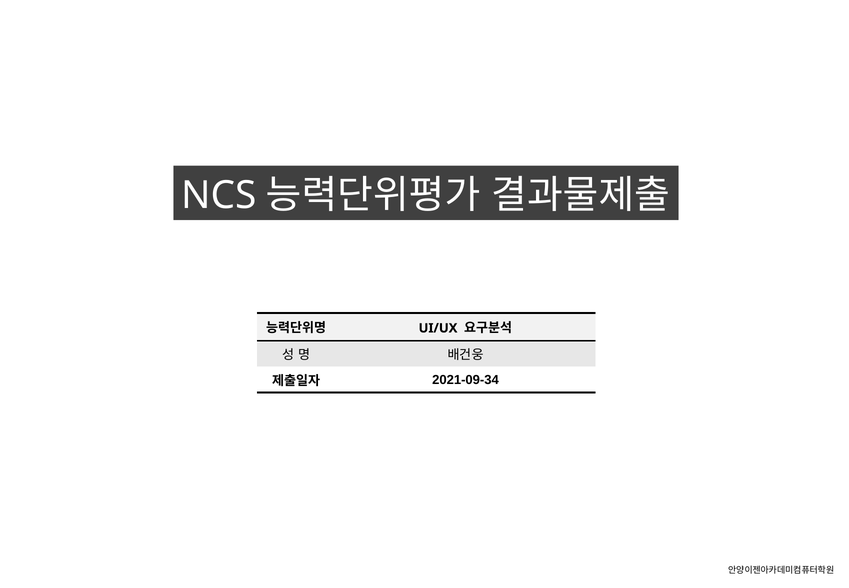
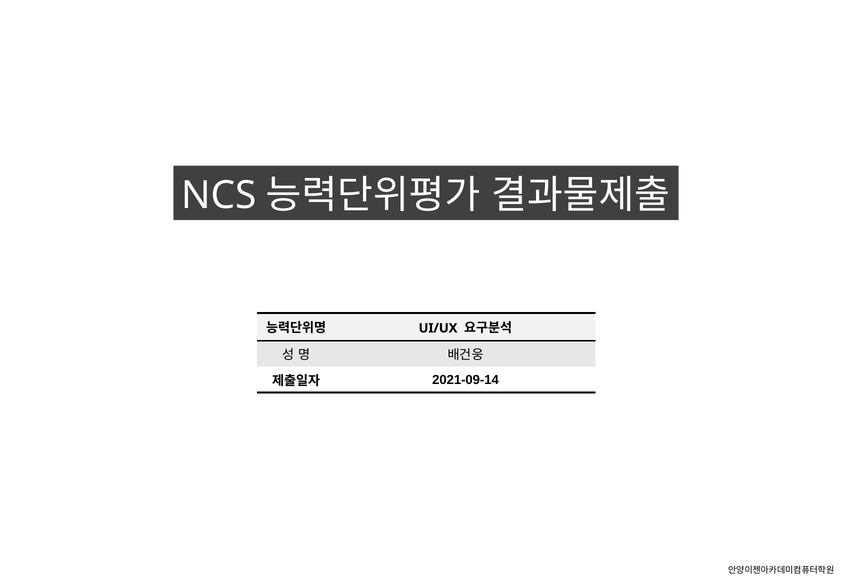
2021-09-34: 2021-09-34 -> 2021-09-14 (465, 380)
